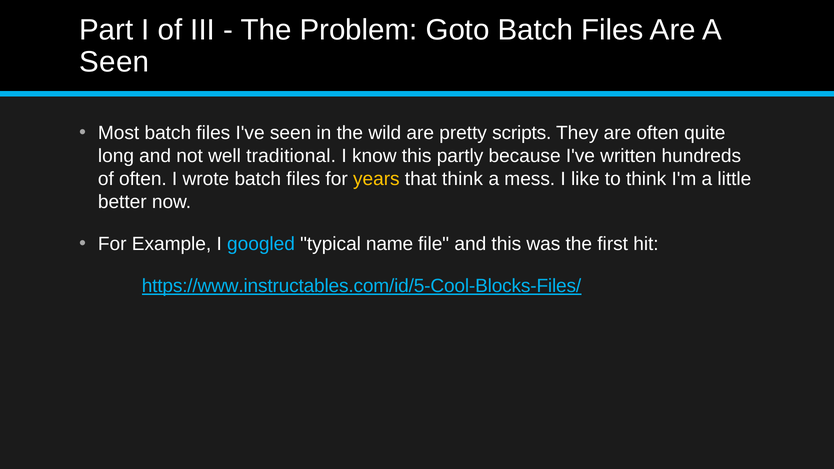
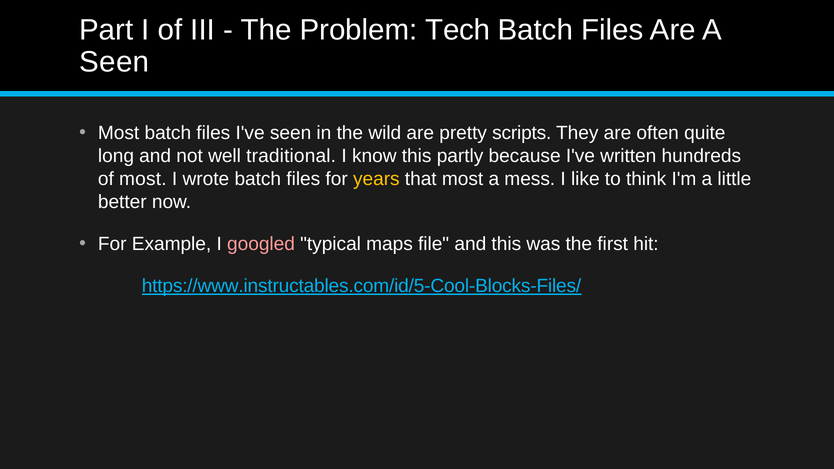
Goto: Goto -> Tech (458, 30)
of often: often -> most (143, 179)
that think: think -> most (463, 179)
googled colour: light blue -> pink (261, 244)
name: name -> maps (390, 244)
